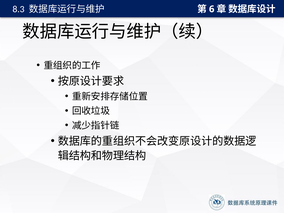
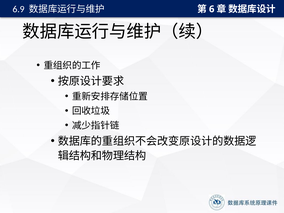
8.3: 8.3 -> 6.9 (19, 9)
